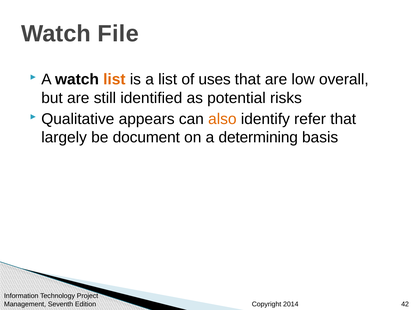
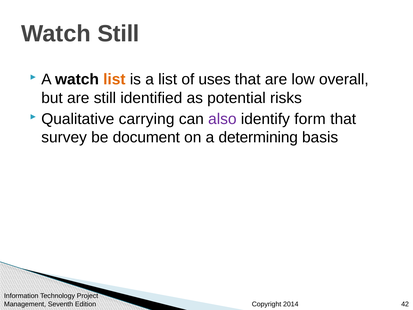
Watch File: File -> Still (118, 34)
appears: appears -> carrying (147, 119)
also colour: orange -> purple (222, 119)
refer: refer -> form (310, 119)
largely: largely -> survey (64, 137)
